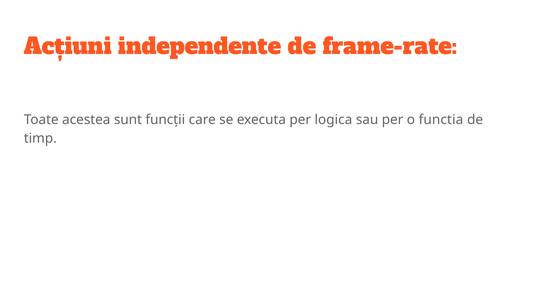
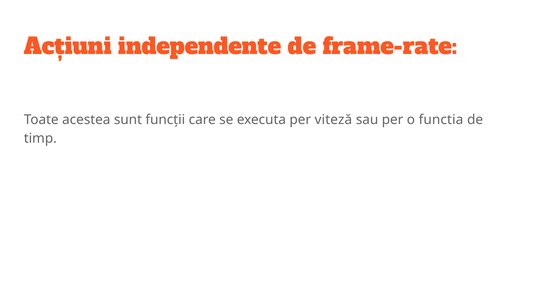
logica: logica -> viteză (333, 120)
